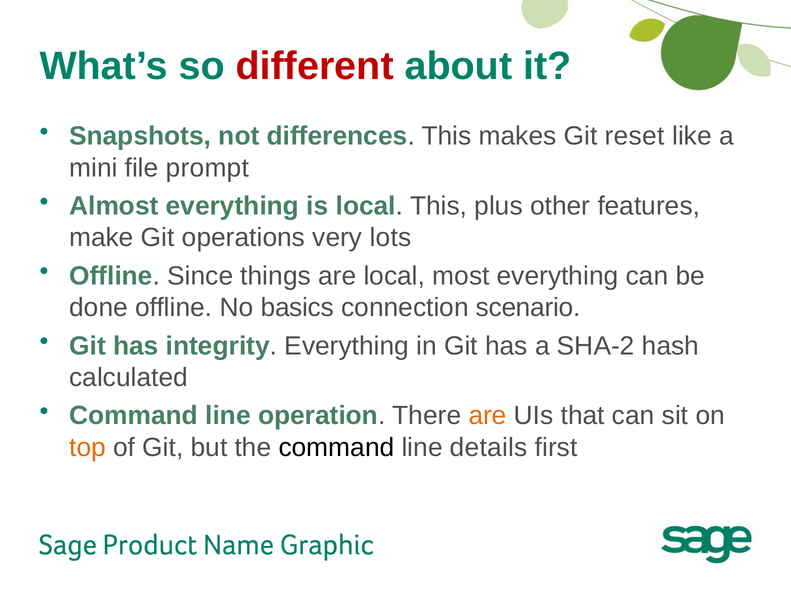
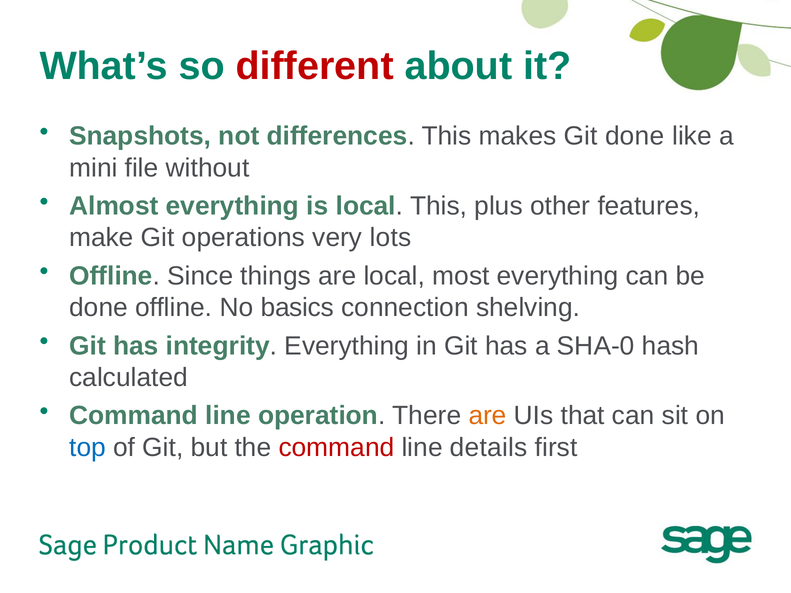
Git reset: reset -> done (635, 136)
prompt: prompt -> without (208, 168)
scenario: scenario -> shelving (528, 308)
SHA-2: SHA-2 -> SHA-0 (596, 346)
top colour: orange -> blue (88, 447)
command colour: black -> red (336, 447)
